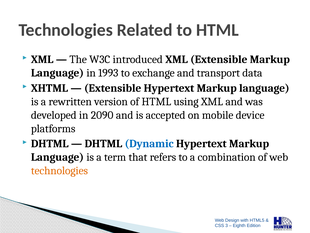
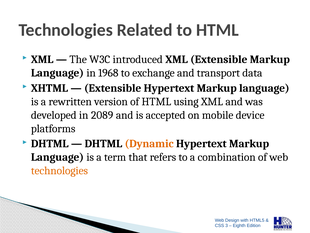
1993: 1993 -> 1968 (108, 73)
2090: 2090 -> 2089 (102, 115)
Dynamic colour: blue -> orange (149, 143)
